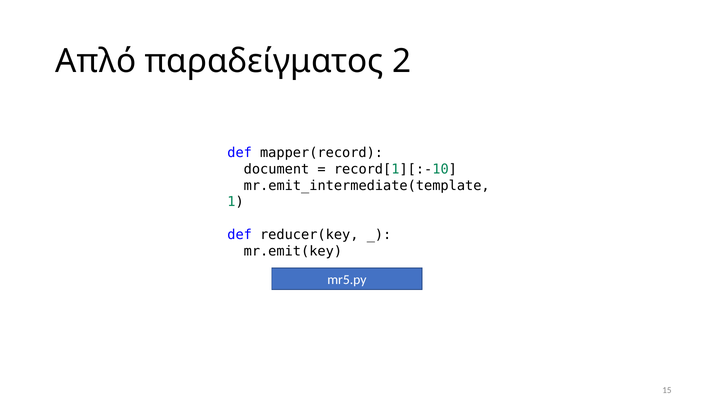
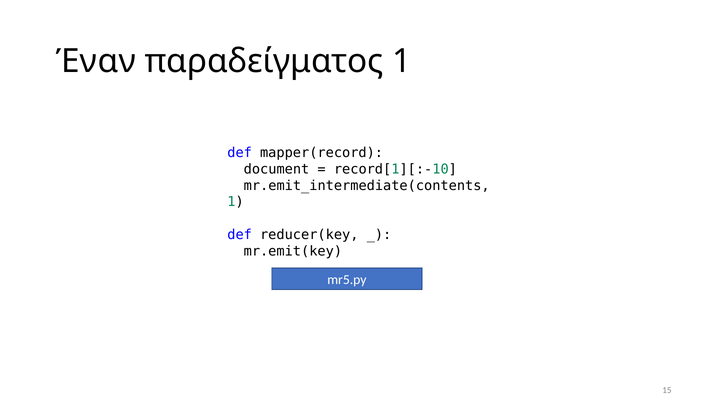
Απλό: Απλό -> Έναν (96, 61)
παραδείγματος 2: 2 -> 1 (402, 61)
mr.emit_intermediate(template: mr.emit_intermediate(template -> mr.emit_intermediate(contents (367, 186)
